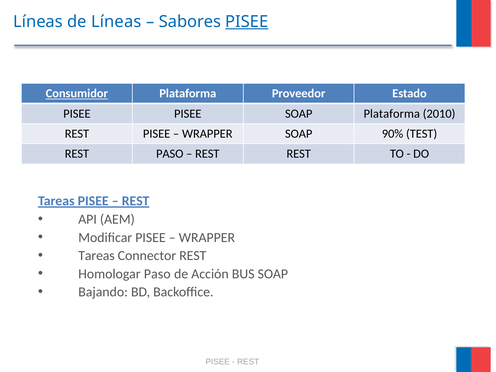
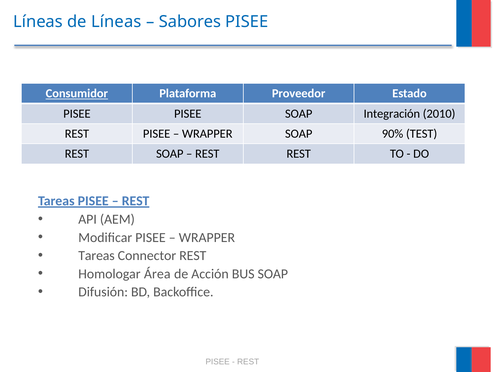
PISEE underline: present -> none (247, 22)
SOAP Plataforma: Plataforma -> Integración (392, 114)
REST PASO: PASO -> SOAP (170, 154)
Homologar Paso: Paso -> Área (157, 274)
Bajando: Bajando -> Difusión (103, 292)
